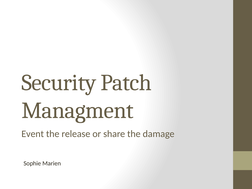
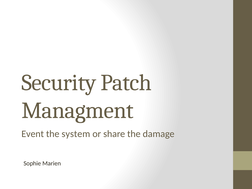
release: release -> system (76, 134)
